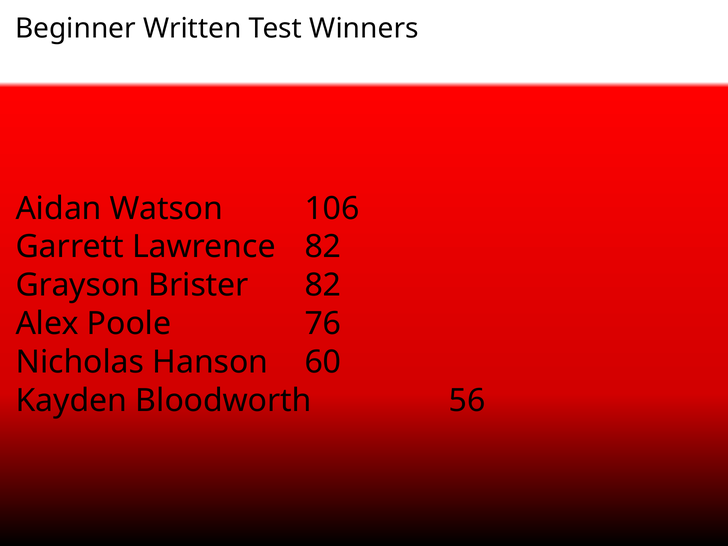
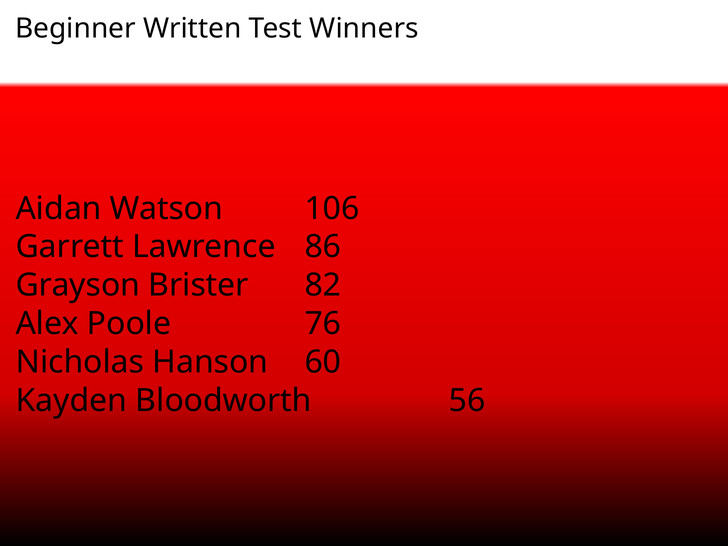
Lawrence 82: 82 -> 86 (323, 247)
